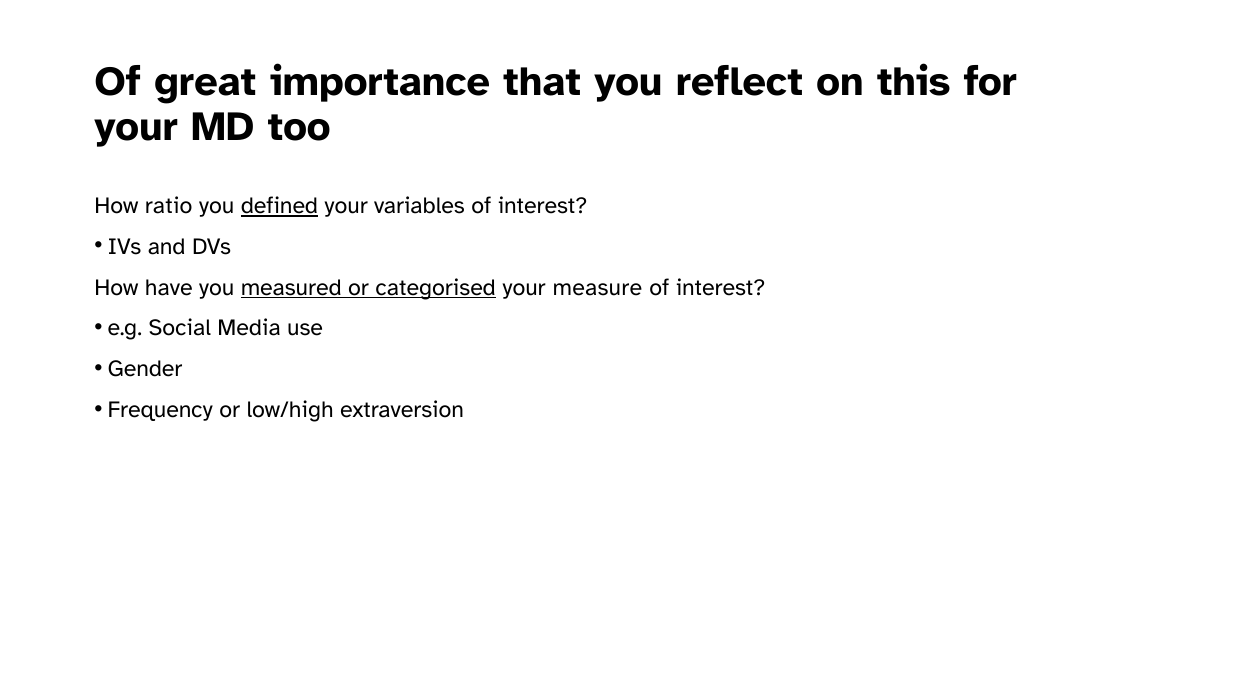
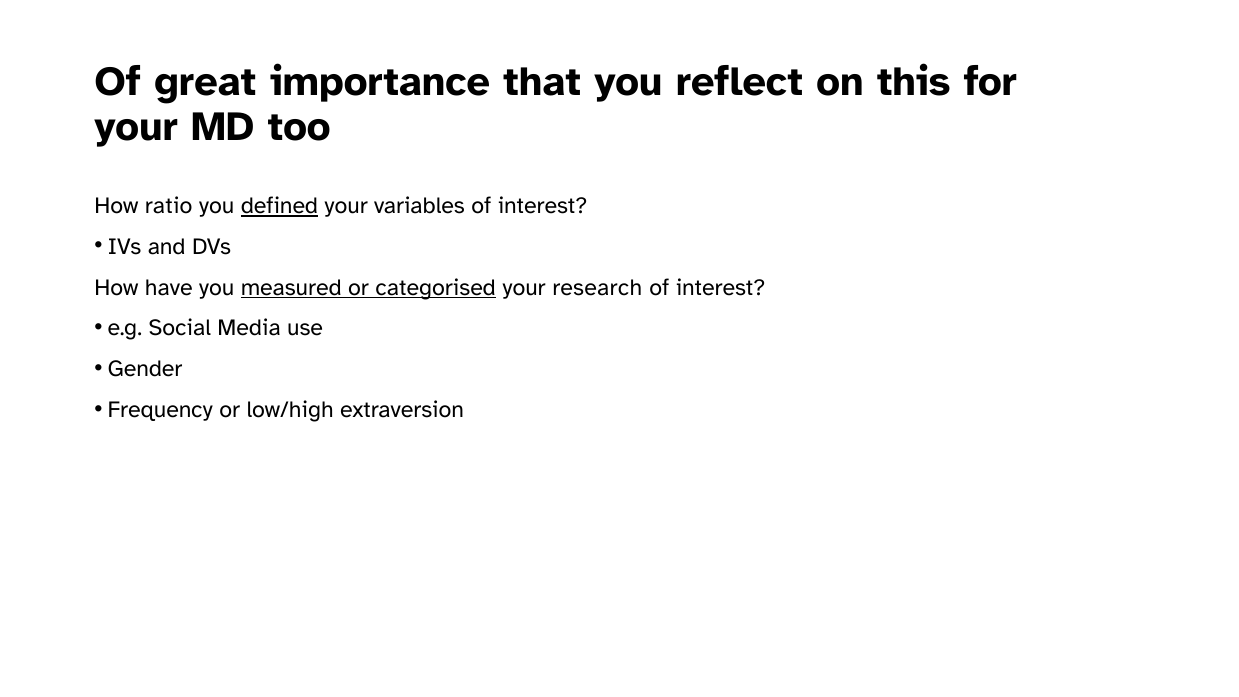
measure: measure -> research (597, 287)
